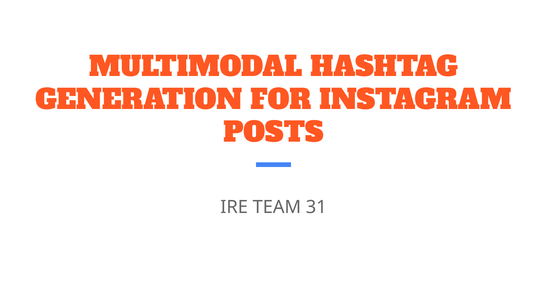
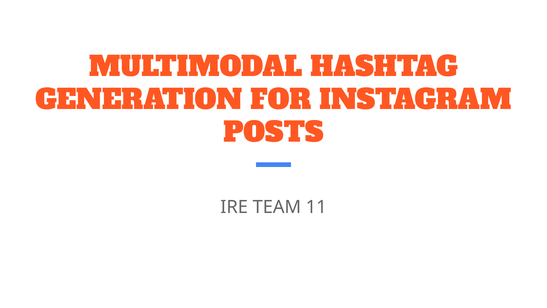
31: 31 -> 11 (316, 207)
